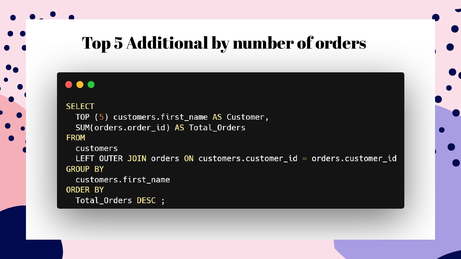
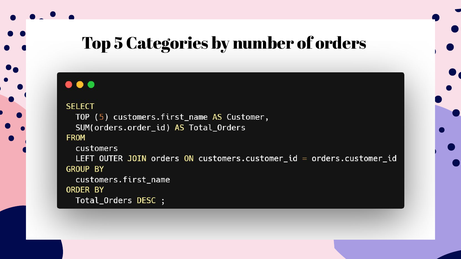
Additional: Additional -> Categories (167, 43)
